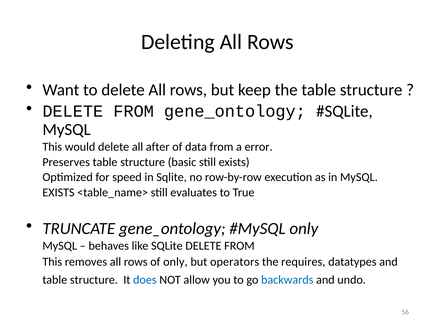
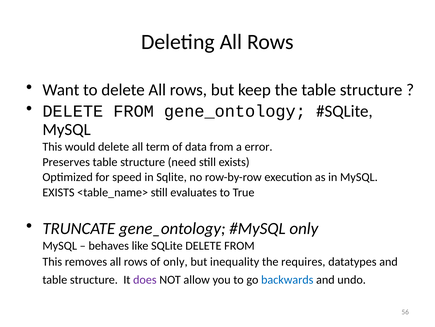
after: after -> term (158, 146)
basic: basic -> need (182, 162)
operators: operators -> inequality (235, 261)
does colour: blue -> purple (145, 279)
